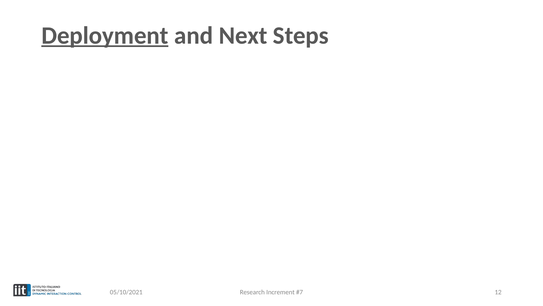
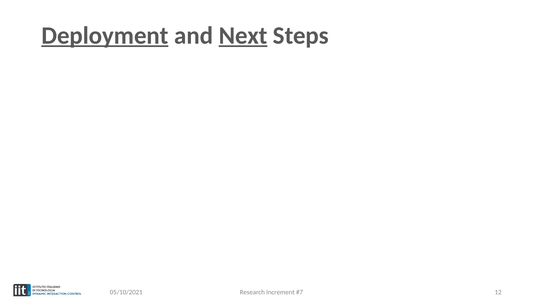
Next underline: none -> present (243, 35)
